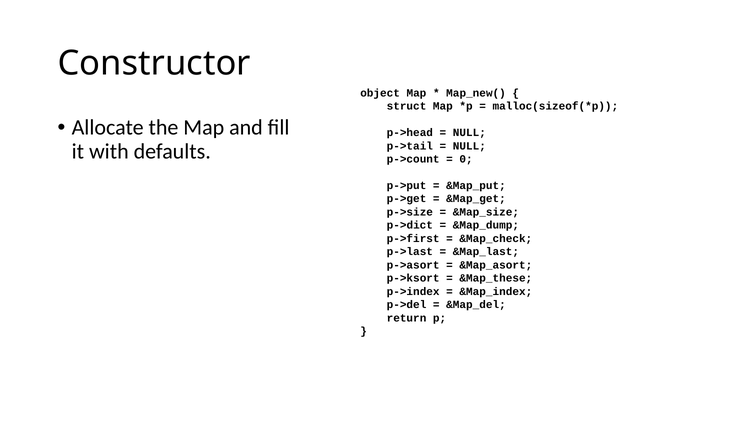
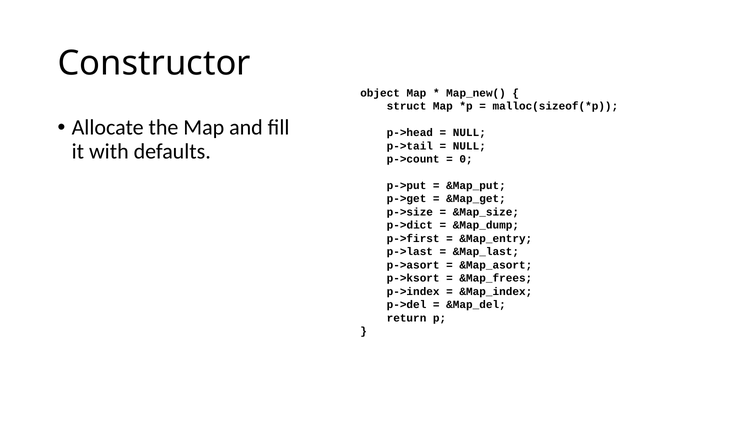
&Map_check: &Map_check -> &Map_entry (496, 238)
&Map_these: &Map_these -> &Map_frees (496, 278)
